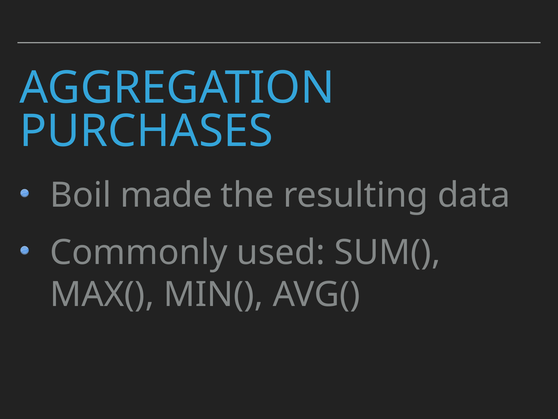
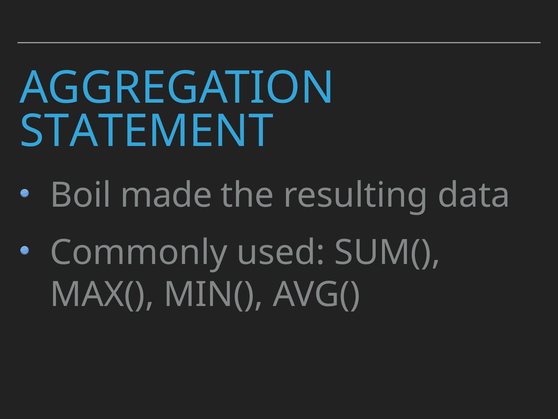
PURCHASES: PURCHASES -> STATEMENT (147, 131)
